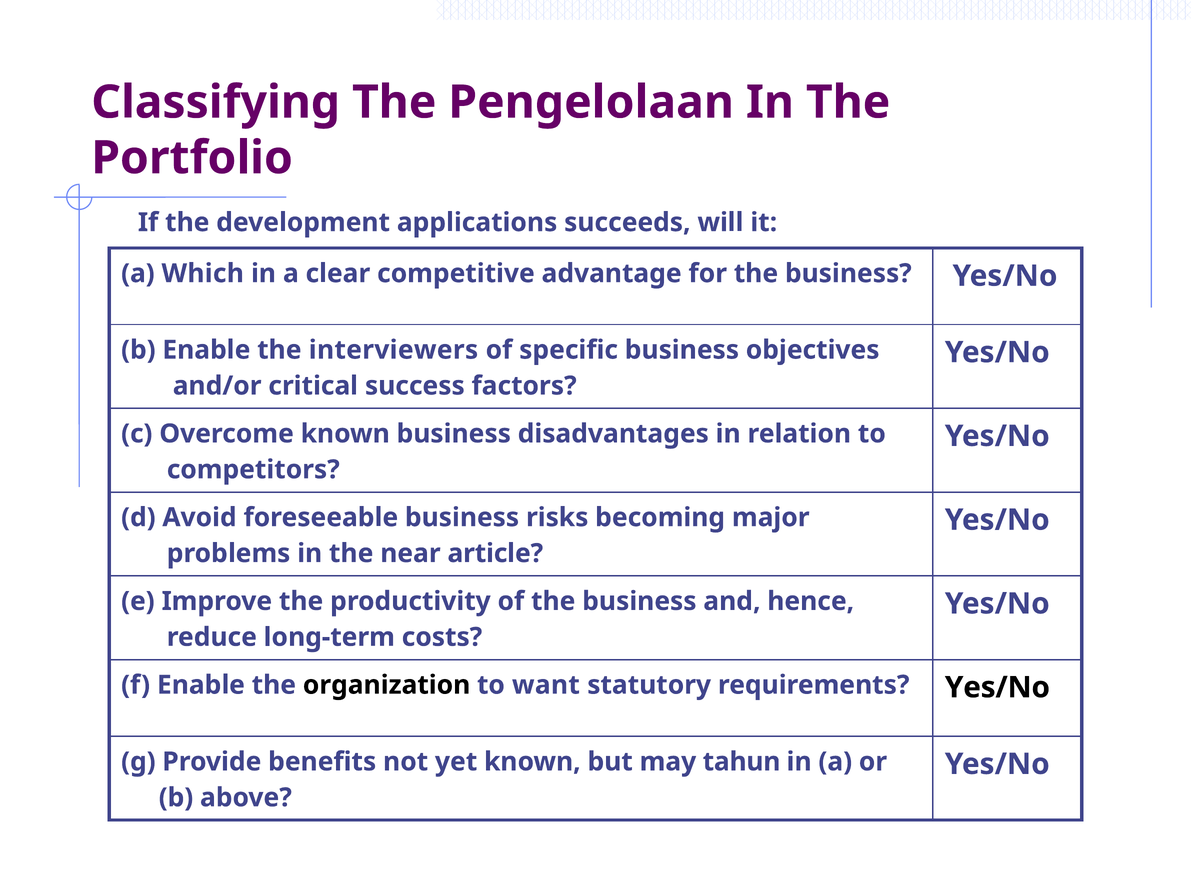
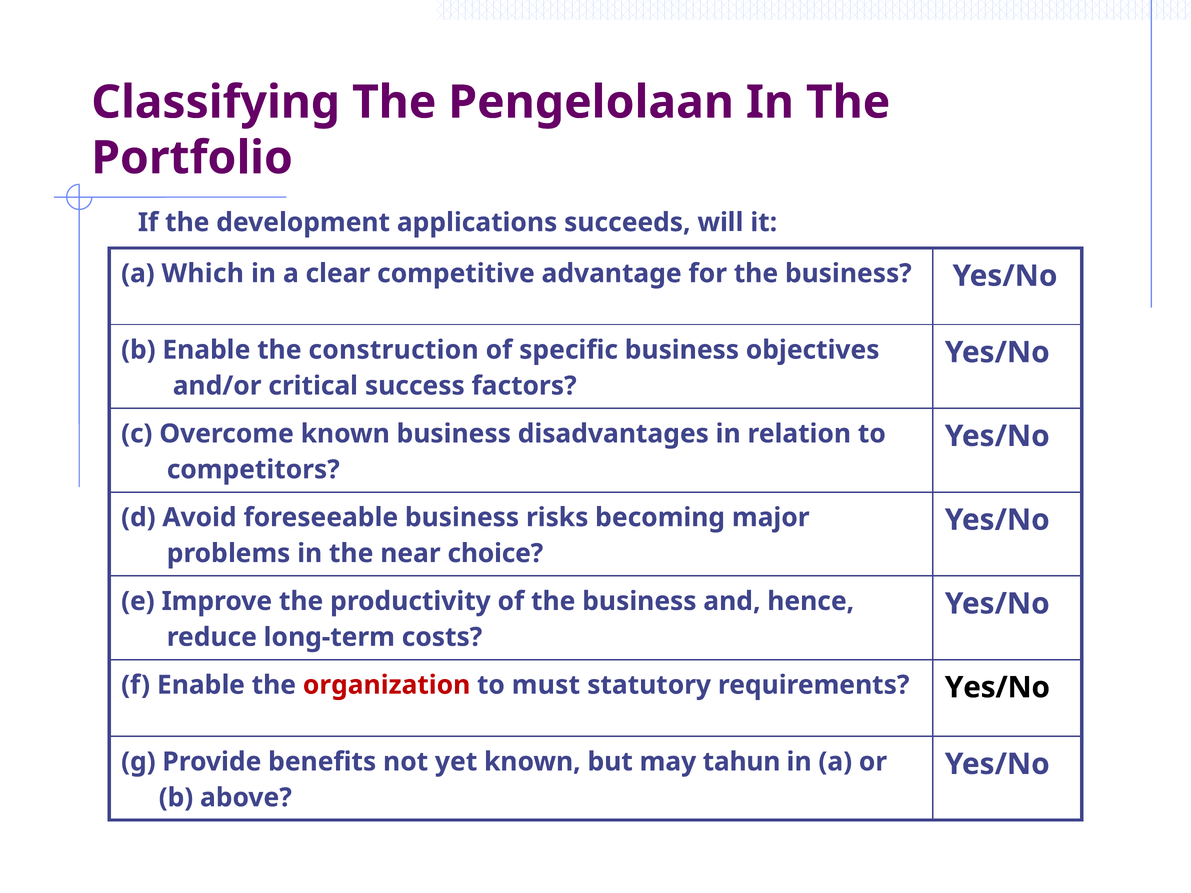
interviewers: interviewers -> construction (394, 350)
article: article -> choice (495, 554)
organization colour: black -> red (387, 685)
want: want -> must (546, 685)
